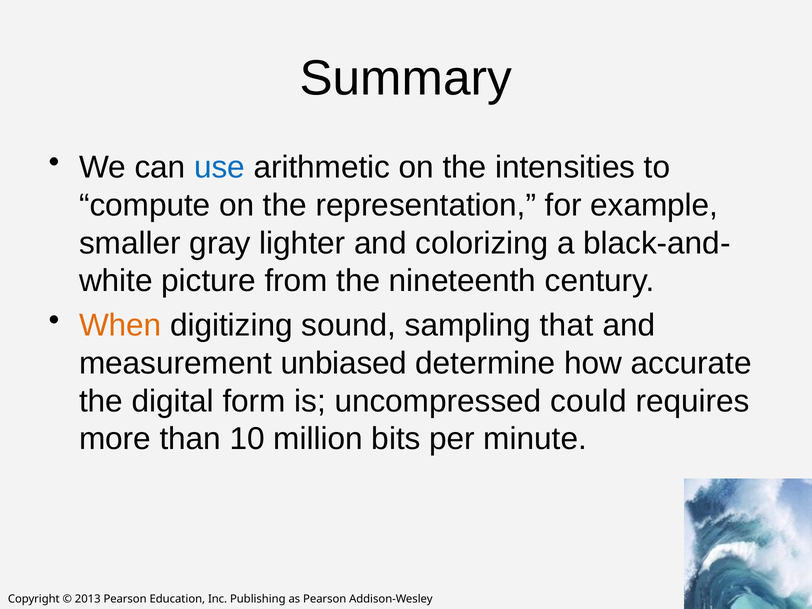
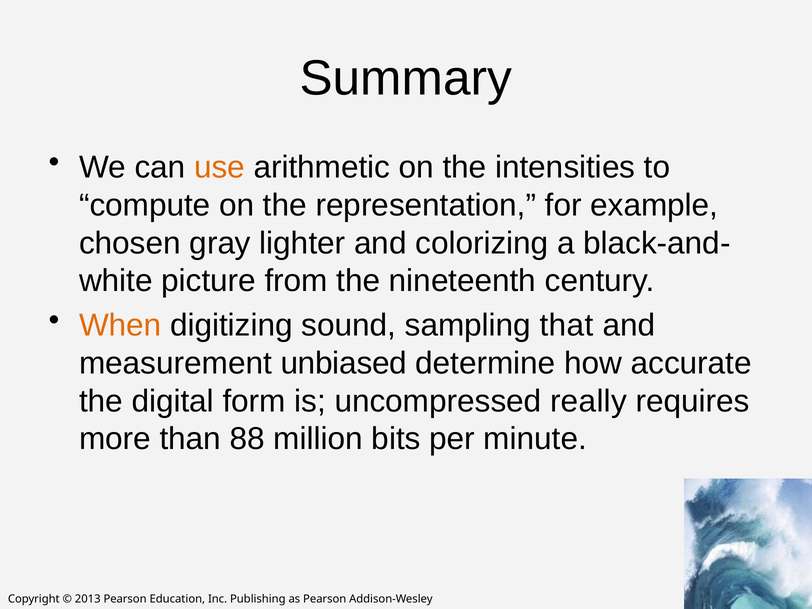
use colour: blue -> orange (220, 167)
smaller: smaller -> chosen (130, 243)
could: could -> really (588, 401)
10: 10 -> 88 (247, 439)
